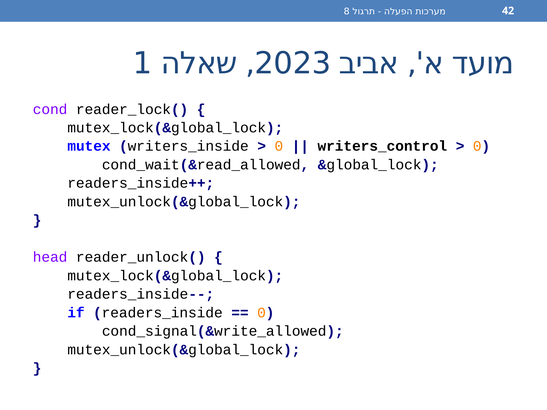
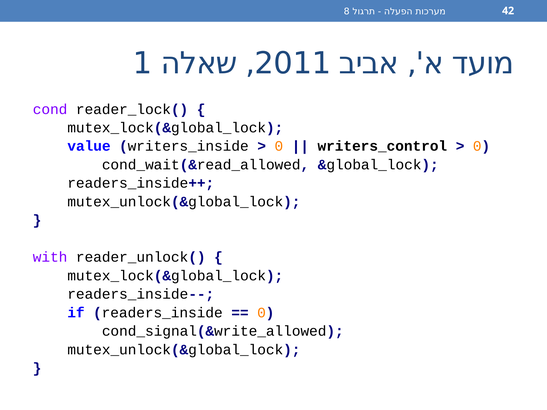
2023: 2023 -> 2011 (293, 64)
mutex: mutex -> value (89, 146)
head: head -> with (50, 257)
